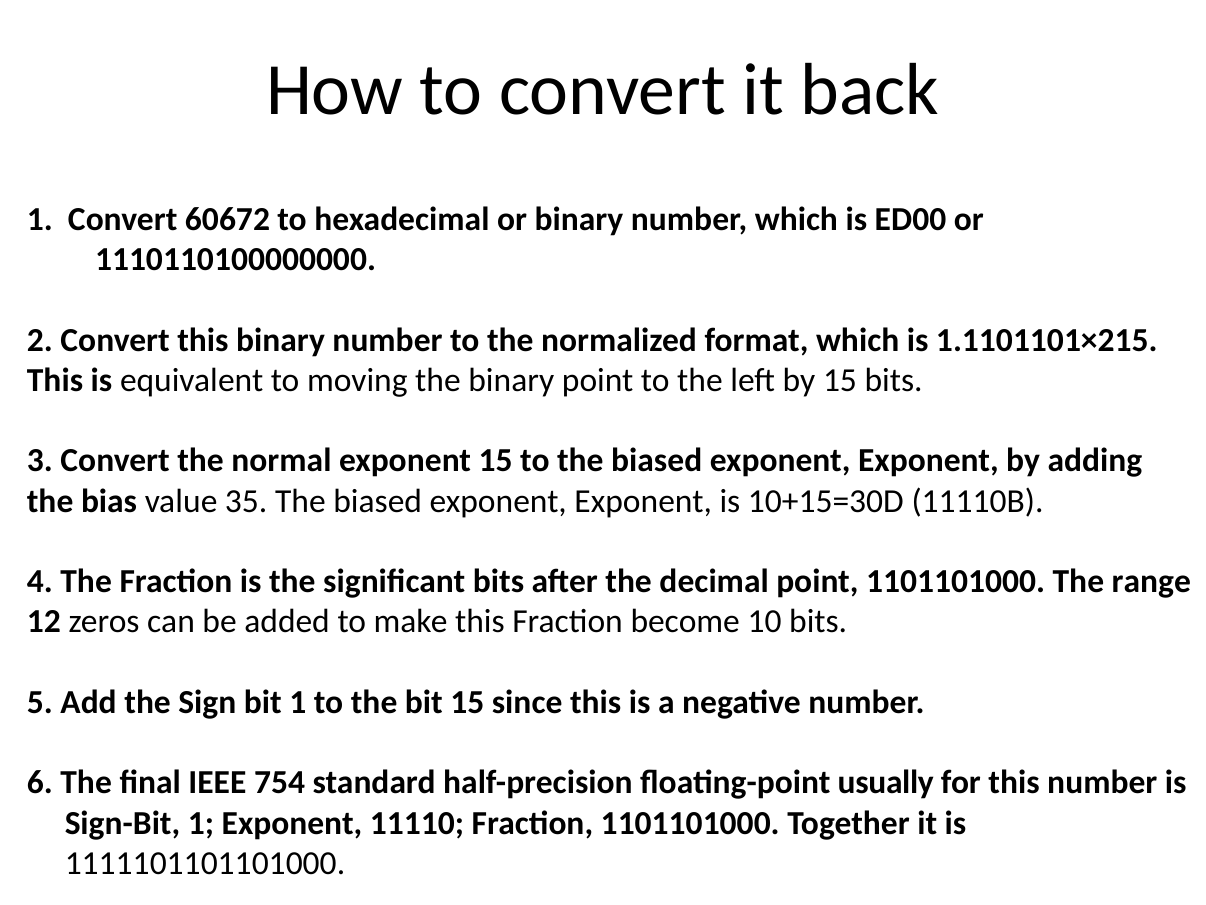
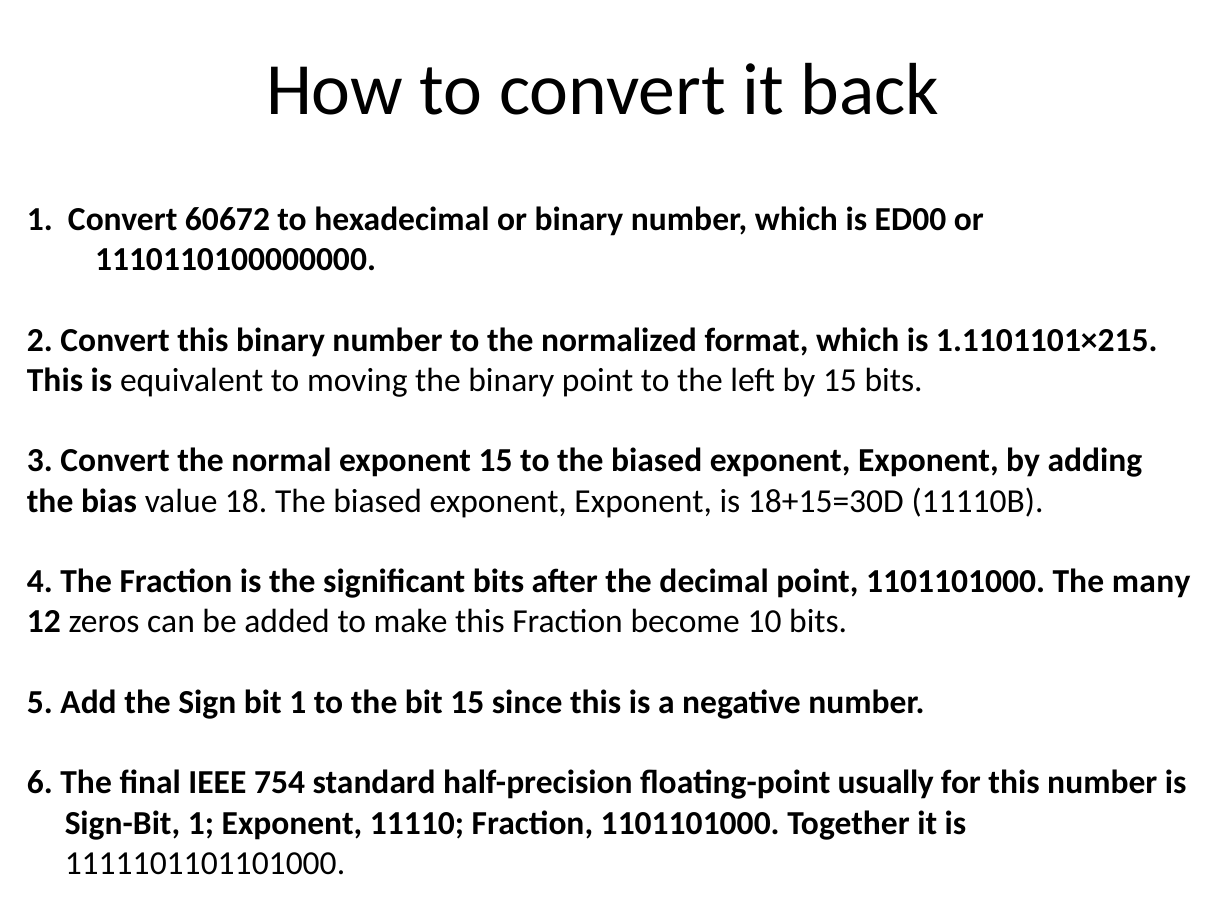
35: 35 -> 18 (246, 501)
10+15=30D: 10+15=30D -> 18+15=30D (826, 501)
range: range -> many (1151, 581)
